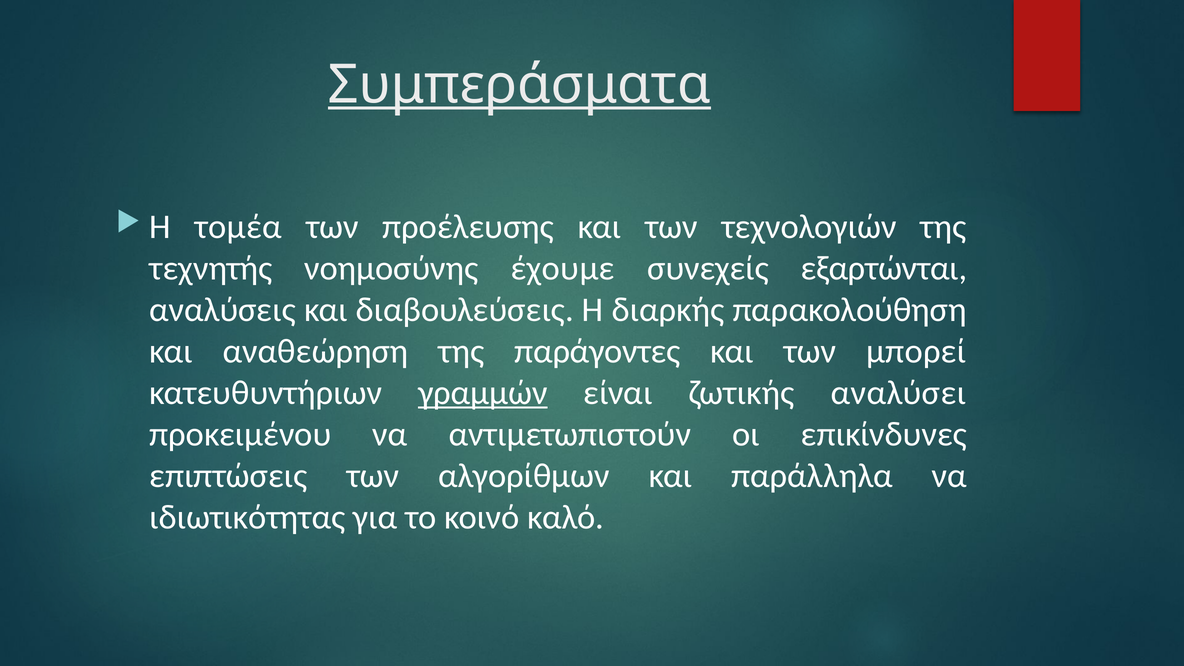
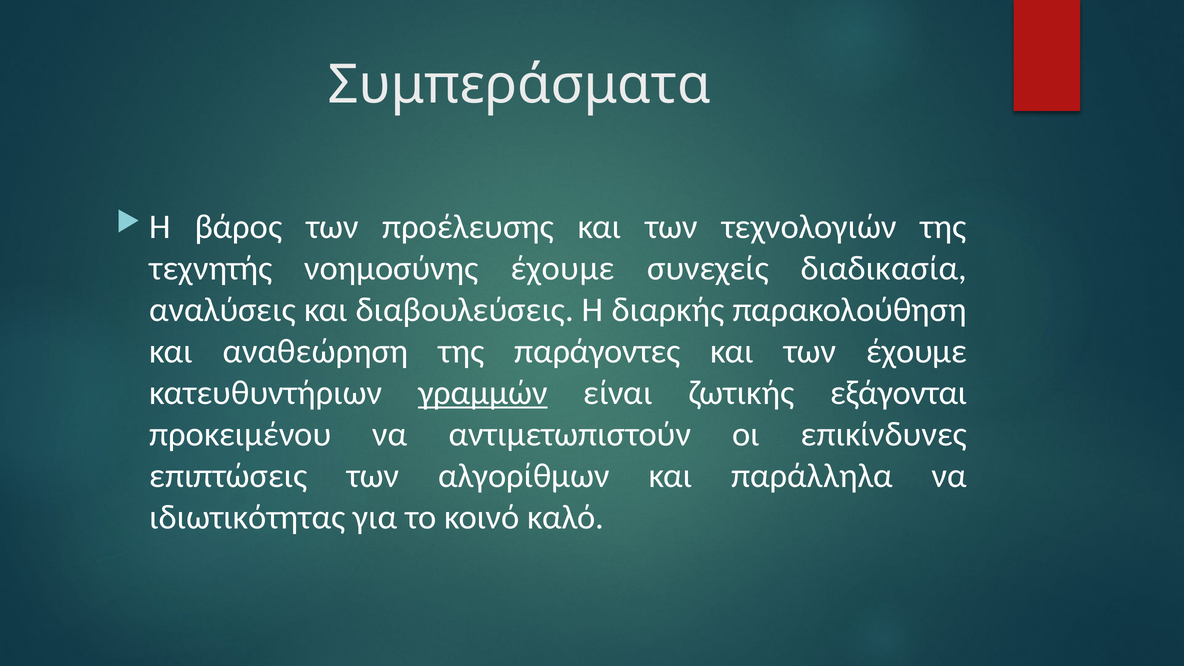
Συμπεράσματα underline: present -> none (519, 85)
τομέα: τομέα -> βάρος (238, 227)
εξαρτώνται: εξαρτώνται -> διαδικασία (884, 268)
των μπορεί: μπορεί -> έχουμε (917, 351)
αναλύσει: αναλύσει -> εξάγονται (899, 393)
